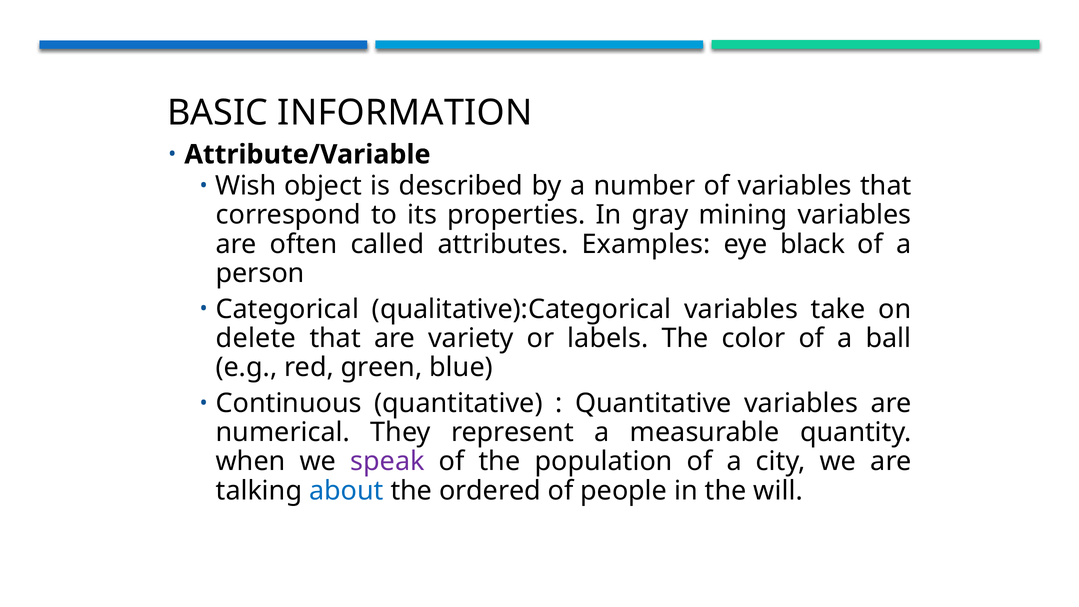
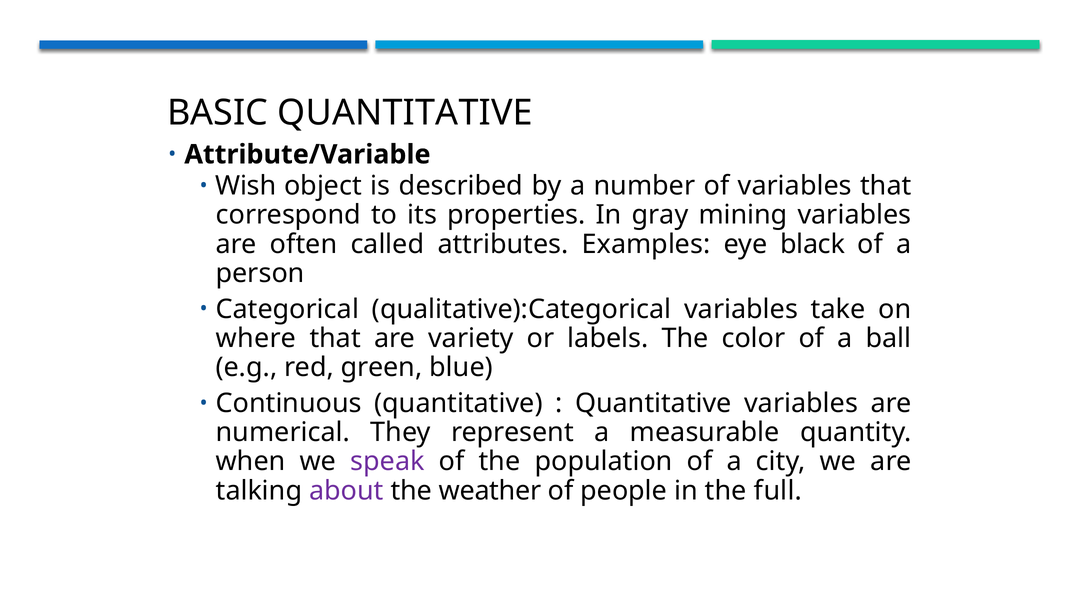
BASIC INFORMATION: INFORMATION -> QUANTITATIVE (405, 113)
delete: delete -> where (256, 338)
about colour: blue -> purple (346, 491)
ordered: ordered -> weather (490, 491)
will: will -> full (778, 491)
